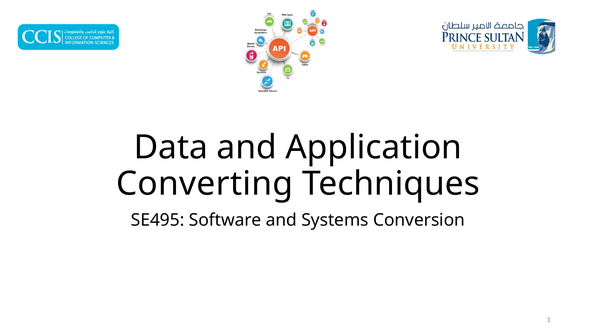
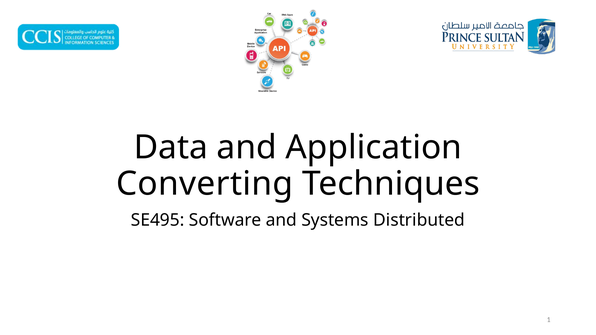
Conversion: Conversion -> Distributed (419, 220)
